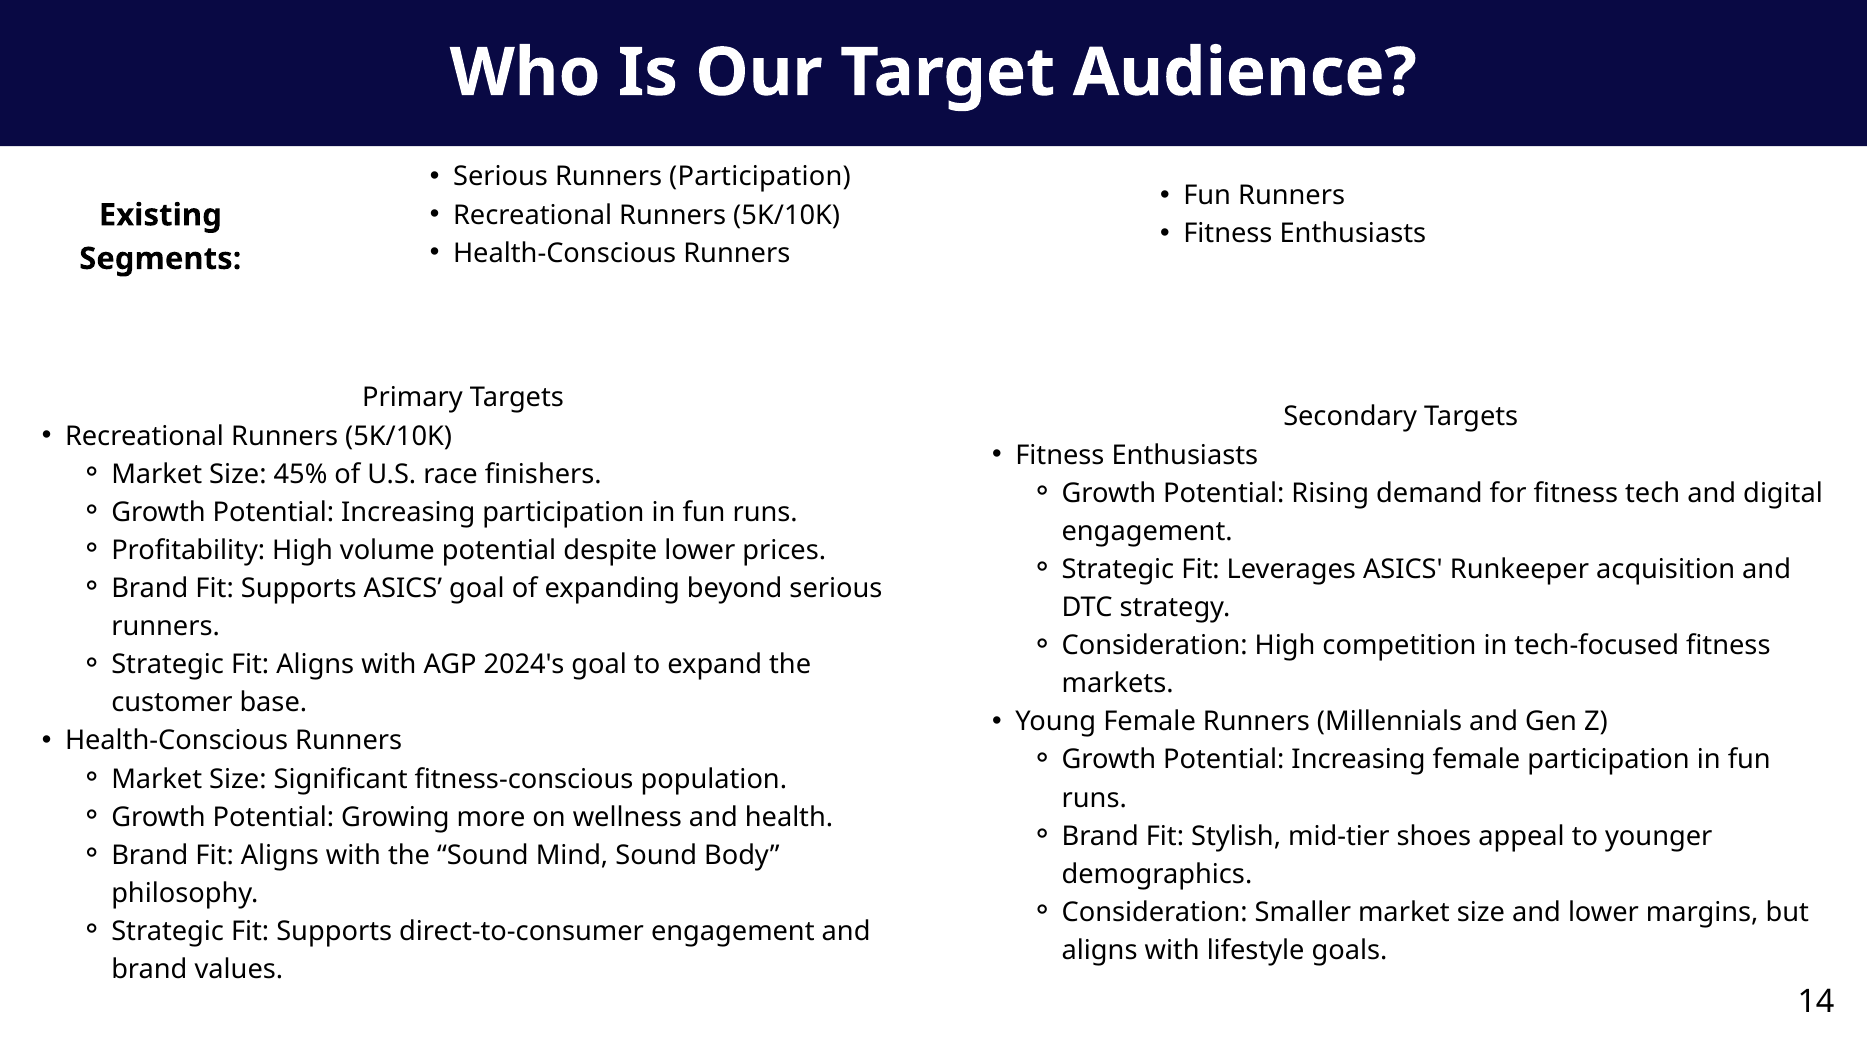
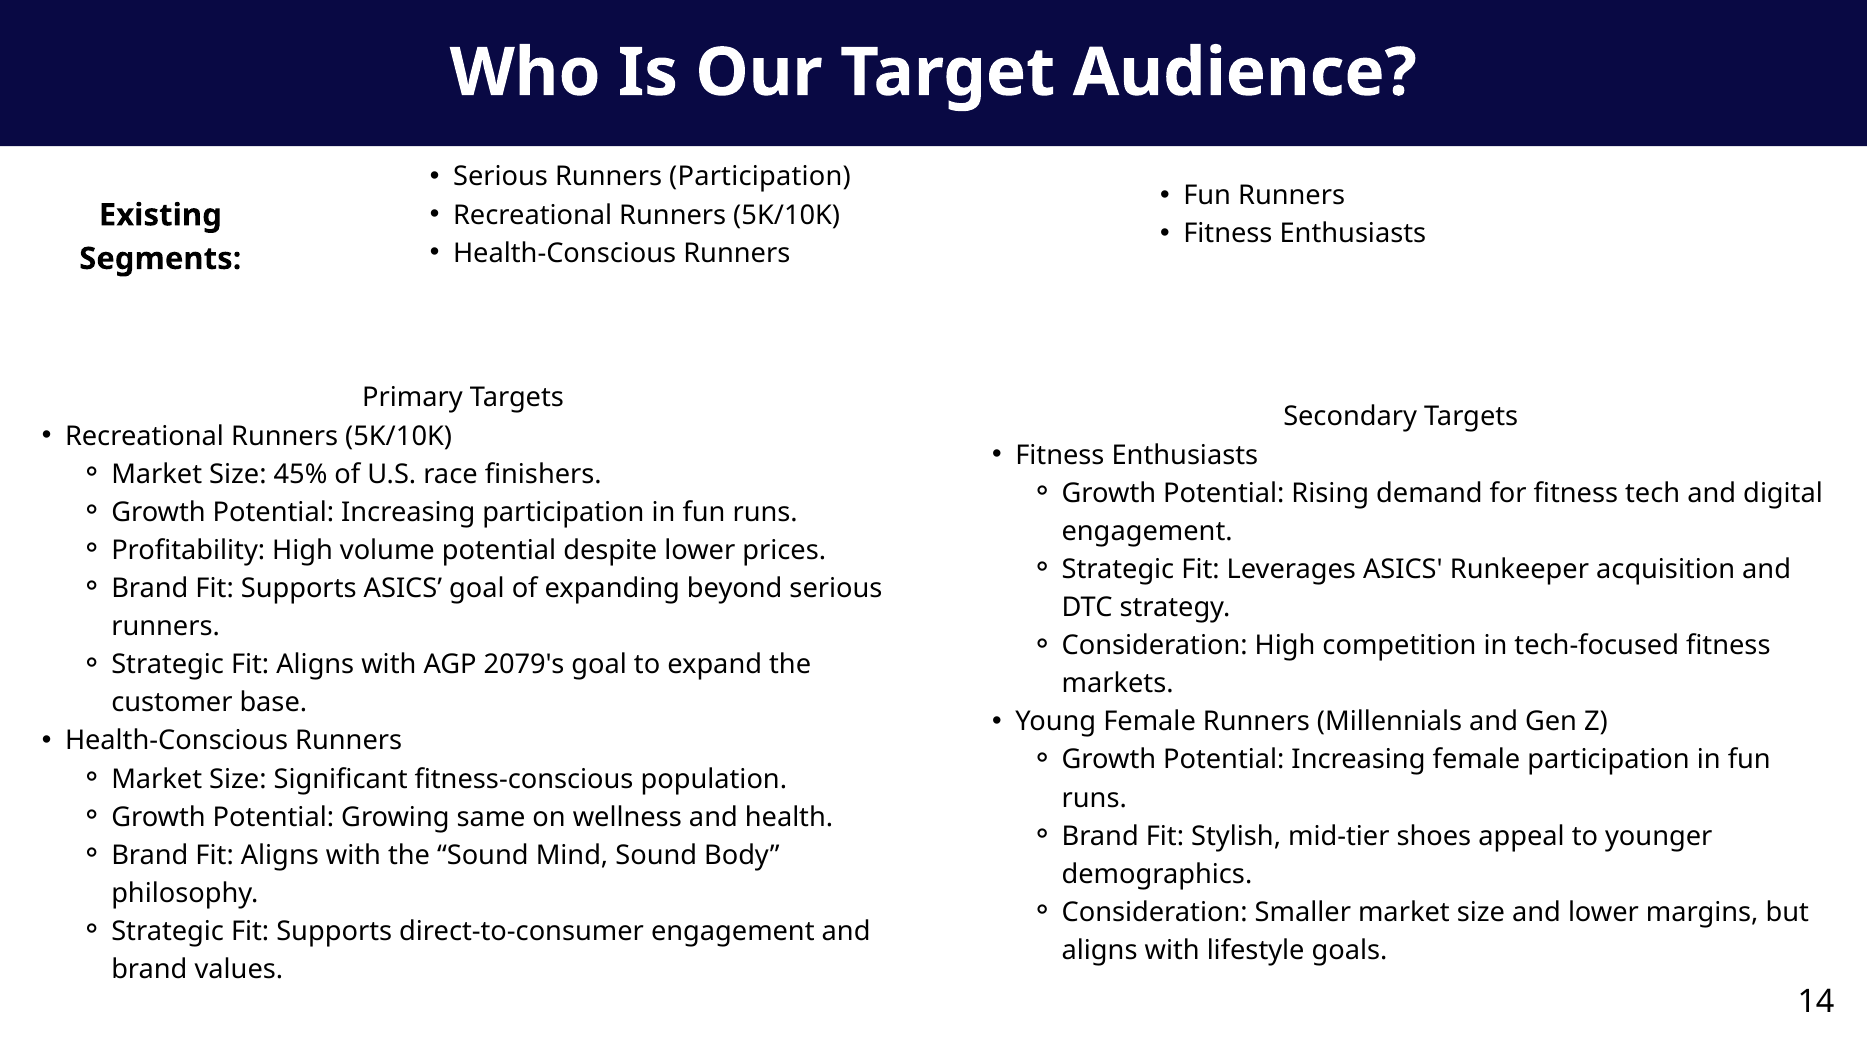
2024's: 2024's -> 2079's (524, 665)
more: more -> same (491, 817)
